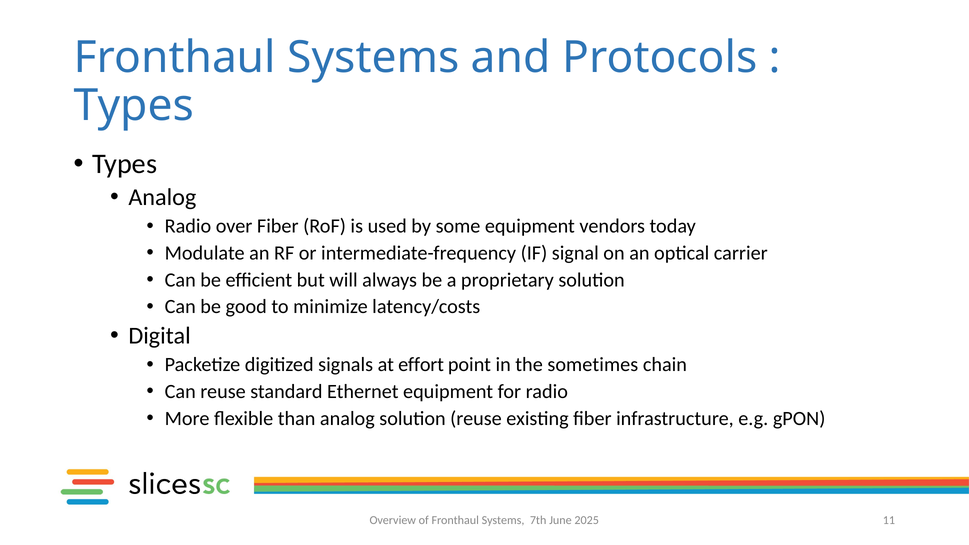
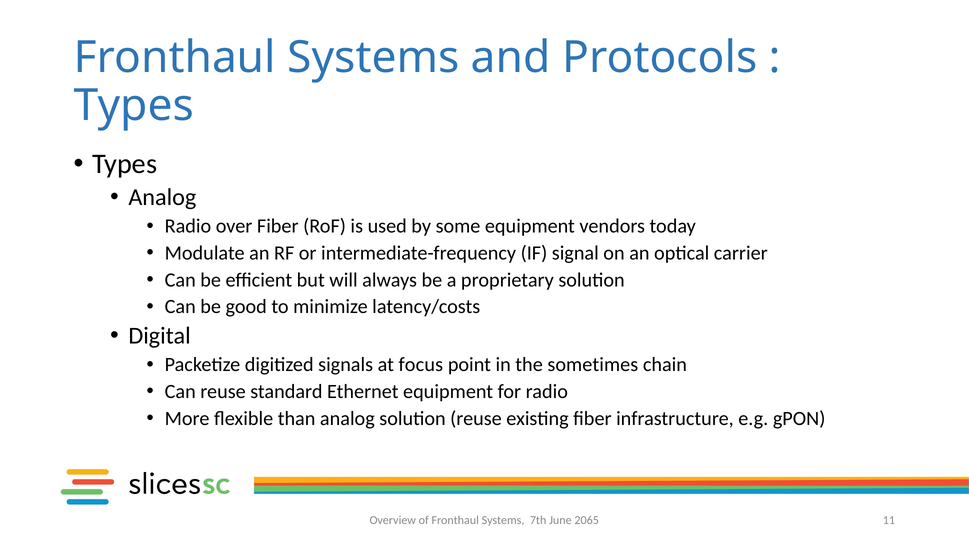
effort: effort -> focus (421, 365)
2025: 2025 -> 2065 (587, 520)
